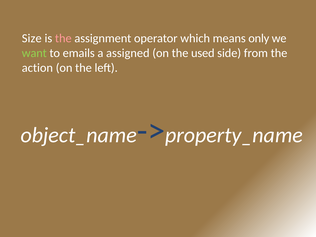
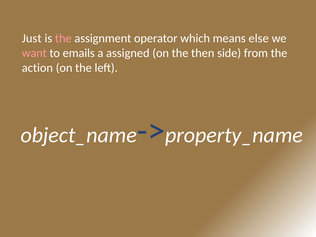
Size: Size -> Just (32, 38)
only: only -> else (259, 38)
want colour: light green -> pink (34, 53)
used: used -> then (203, 53)
